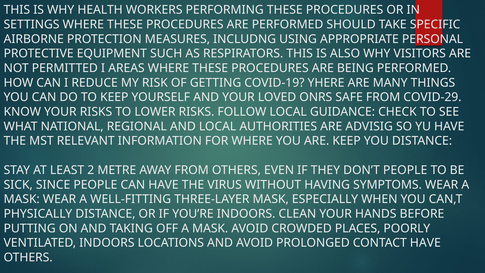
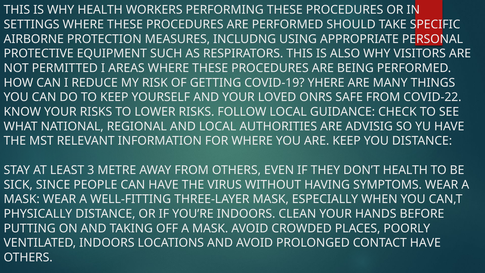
COVID-29: COVID-29 -> COVID-22 (432, 97)
2: 2 -> 3 (91, 170)
DON’T PEOPLE: PEOPLE -> HEALTH (405, 170)
